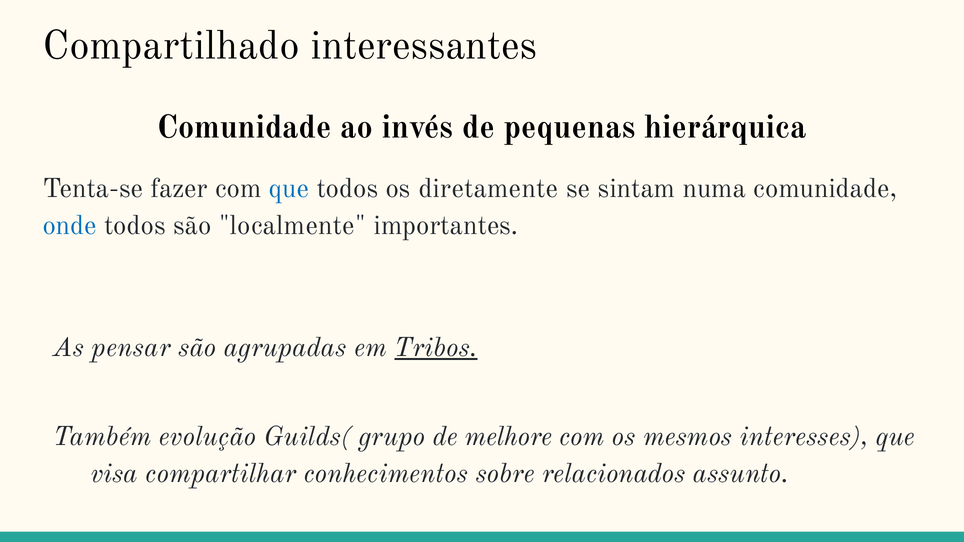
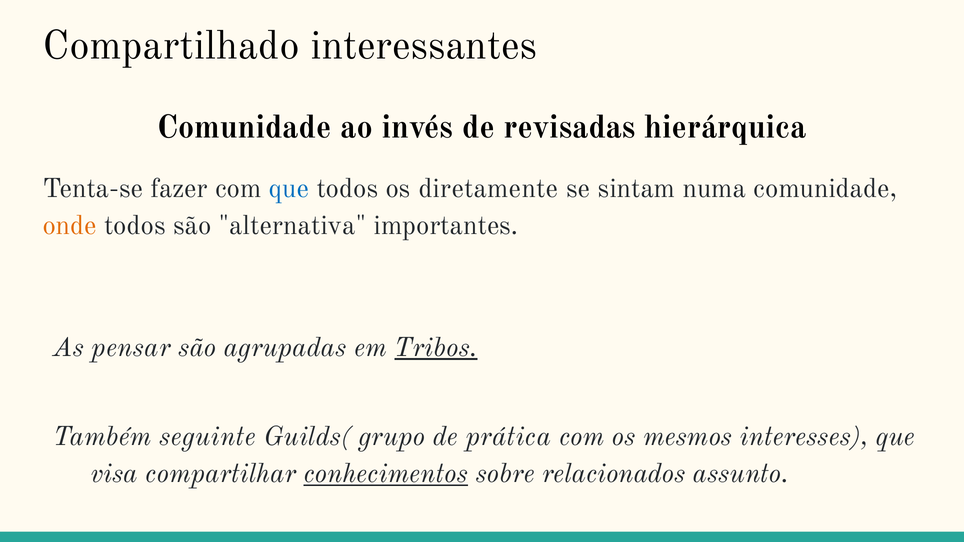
pequenas: pequenas -> revisadas (570, 127)
onde colour: blue -> orange (70, 226)
localmente: localmente -> alternativa (292, 226)
evolução: evolução -> seguinte (207, 437)
melhore: melhore -> prática (508, 437)
conhecimentos underline: none -> present (386, 474)
